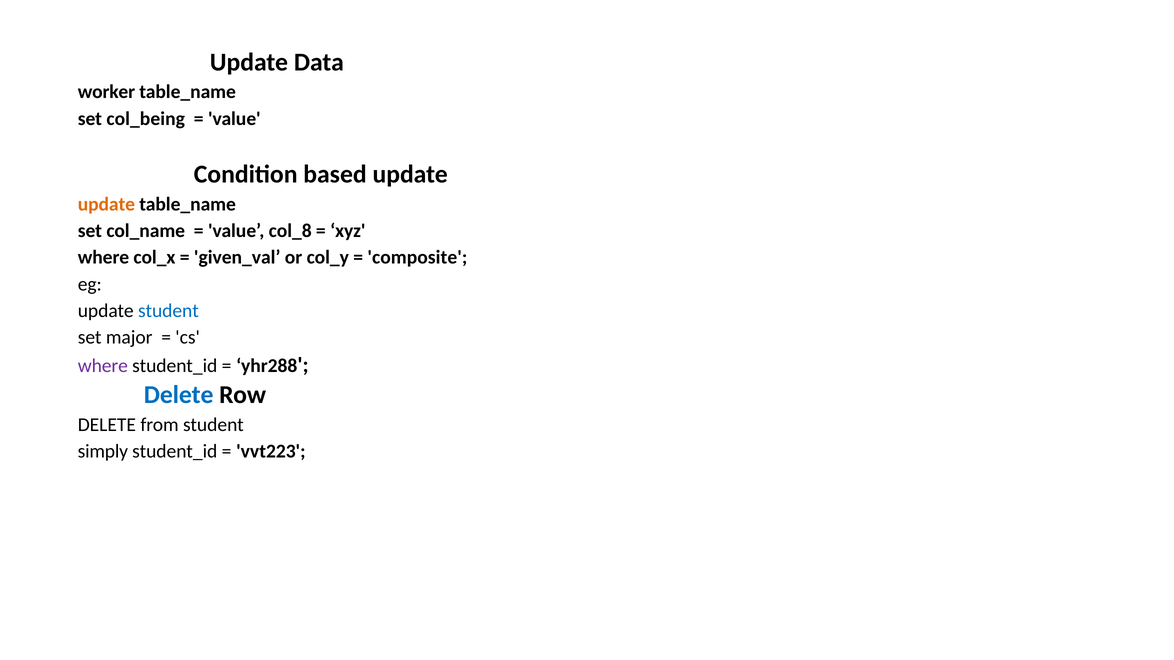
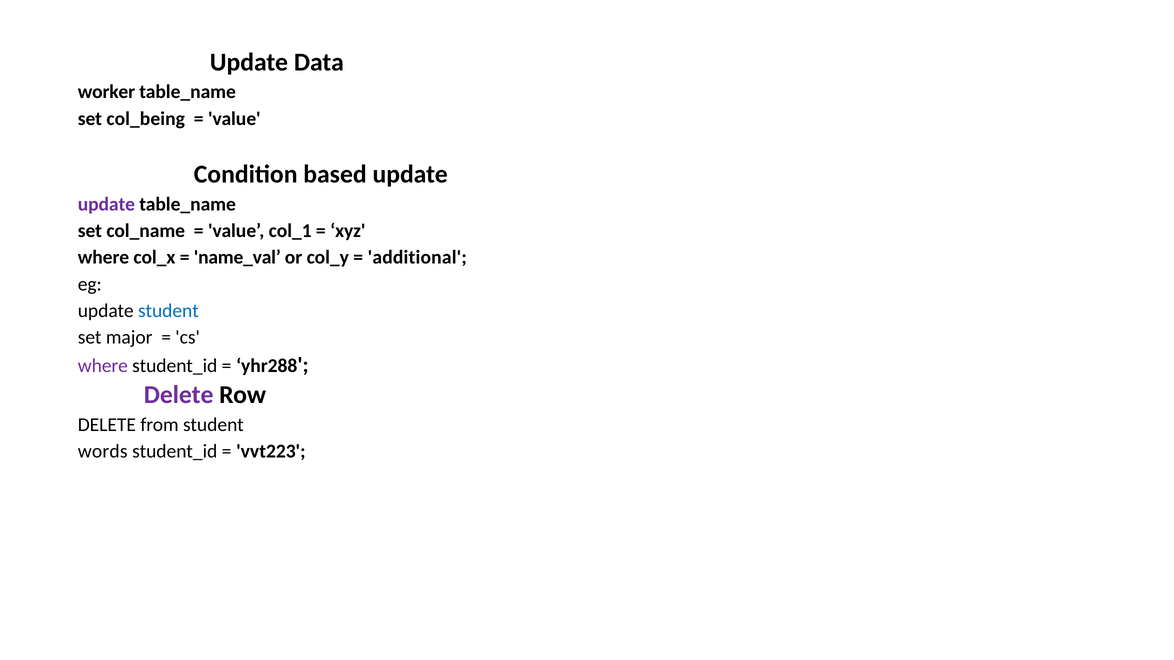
update colour: orange -> purple (106, 204)
col_8: col_8 -> col_1 (290, 231)
given_val: given_val -> name_val (237, 258)
composite: composite -> additional (417, 258)
Delete colour: blue -> purple (179, 395)
simply: simply -> words (103, 452)
